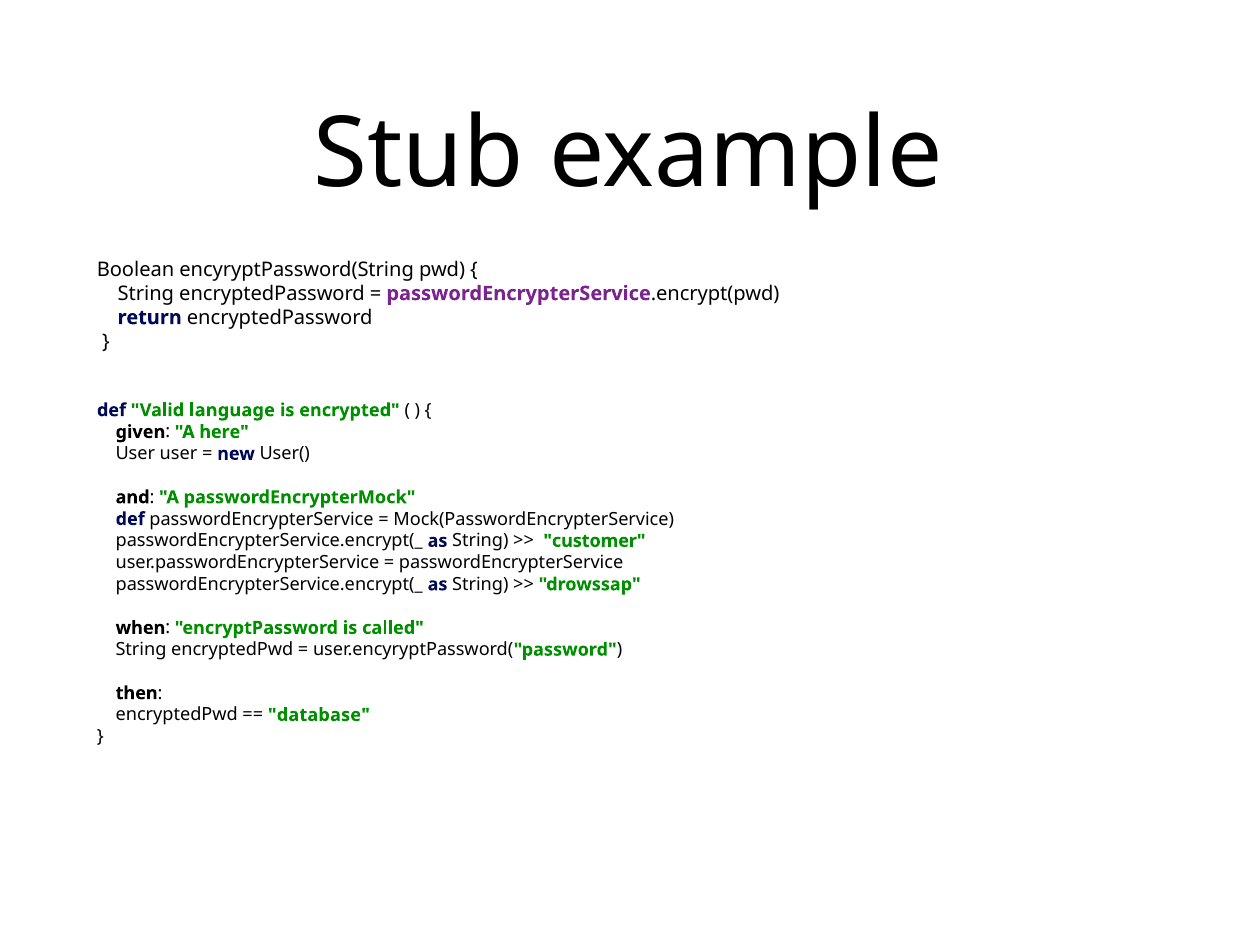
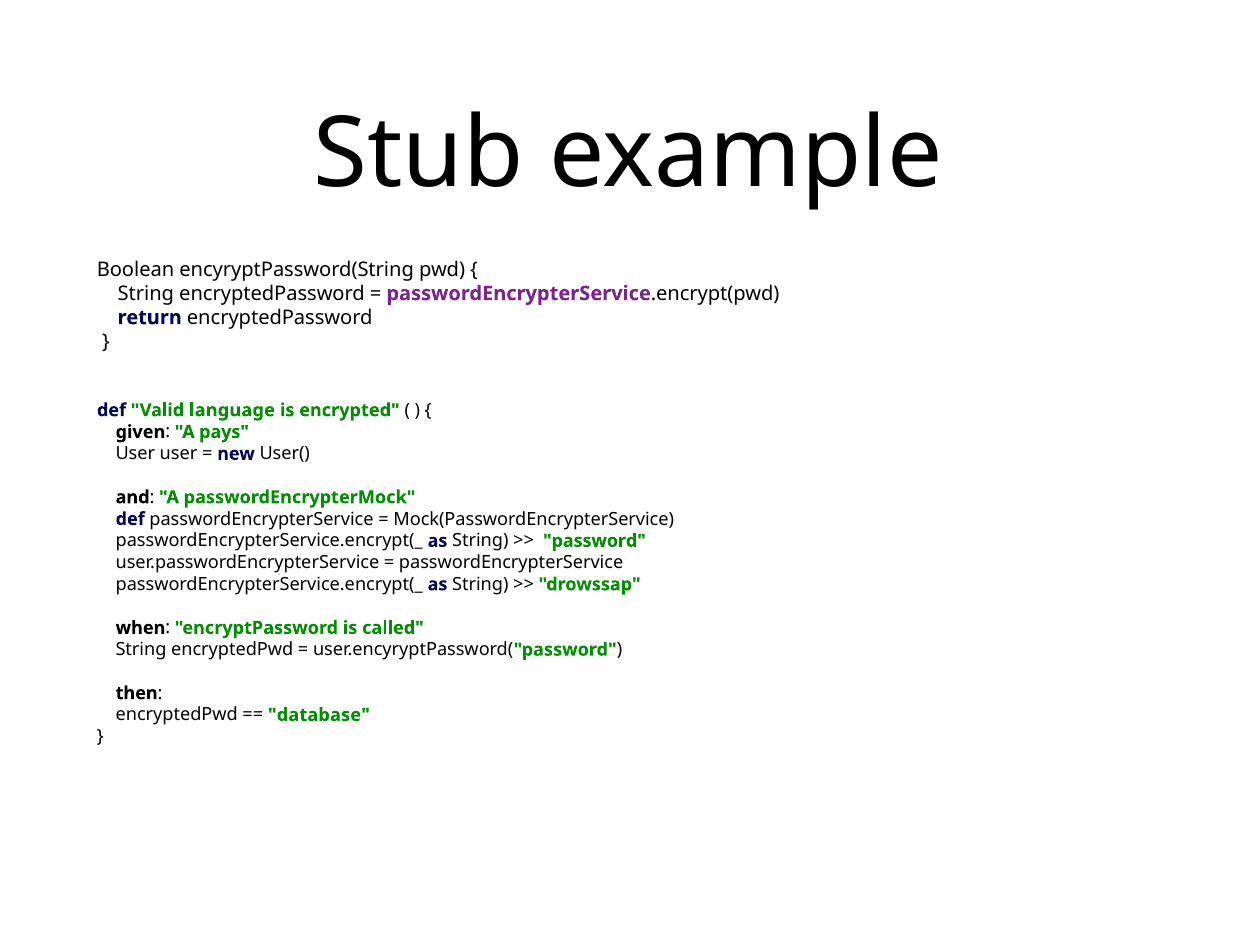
here: here -> pays (224, 432)
customer: customer -> password (594, 541)
